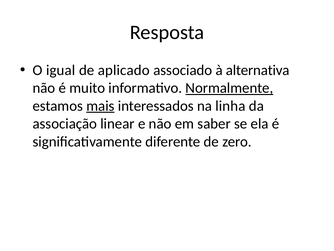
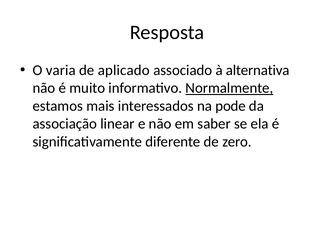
igual: igual -> varia (61, 70)
mais underline: present -> none (100, 106)
linha: linha -> pode (231, 106)
